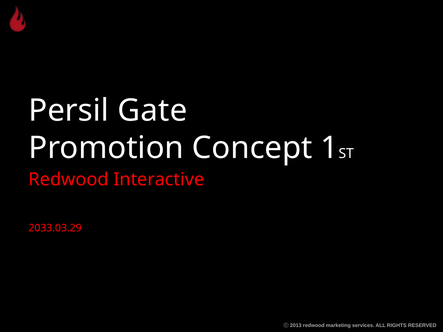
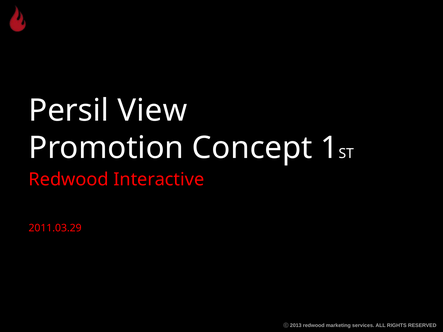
Gate: Gate -> View (152, 111)
2033.03.29: 2033.03.29 -> 2011.03.29 (55, 228)
